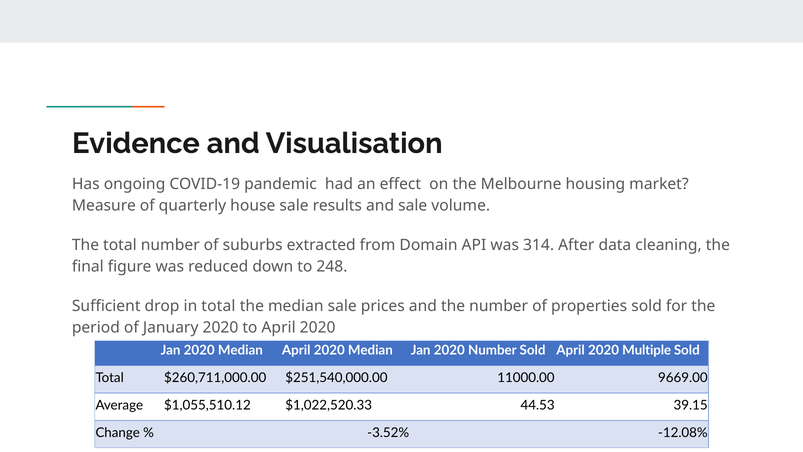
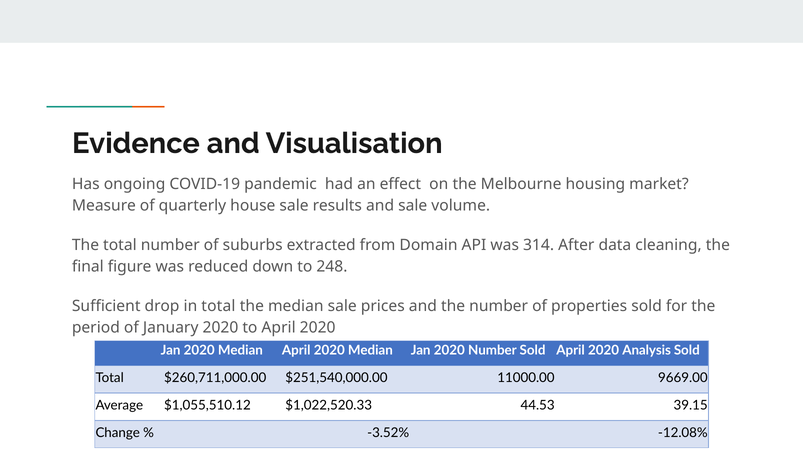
Multiple: Multiple -> Analysis (647, 350)
